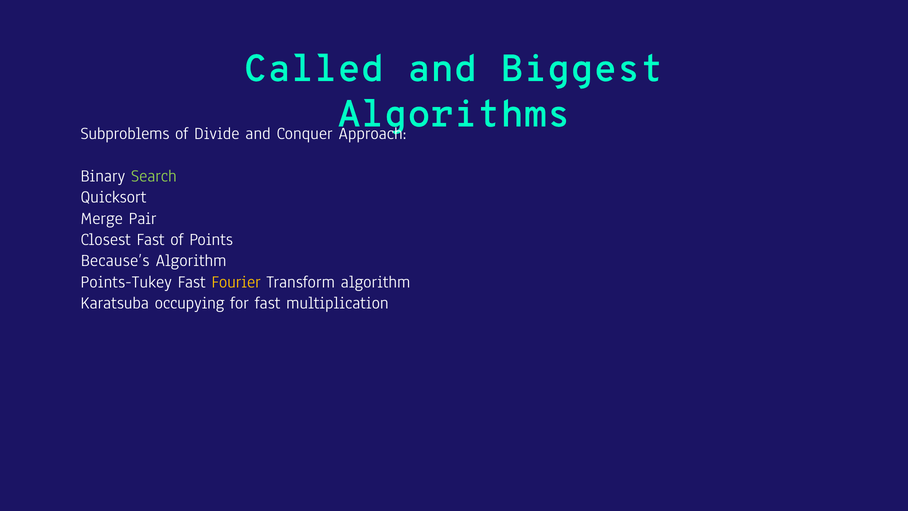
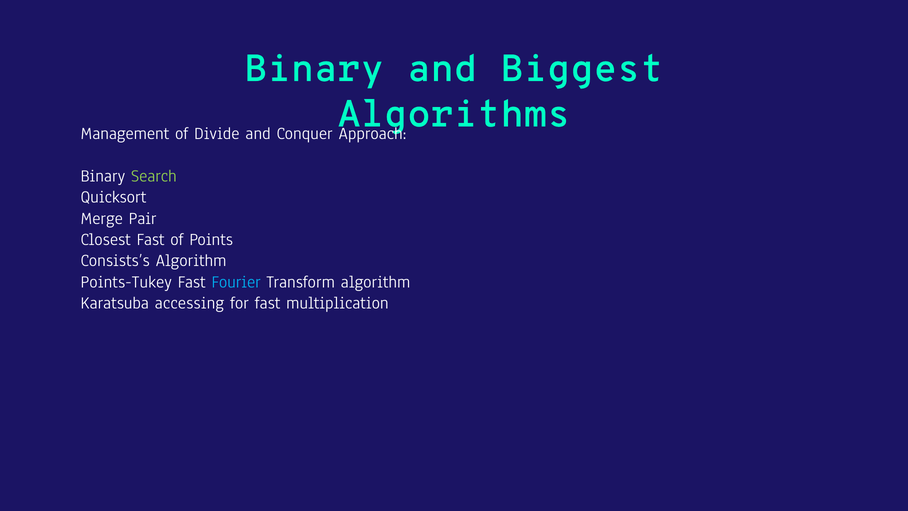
Called: Called -> Binary (314, 68)
Subproblems: Subproblems -> Management (125, 133)
Because’s: Because’s -> Consists’s (115, 261)
Fourier colour: yellow -> light blue (236, 282)
occupying: occupying -> accessing (189, 303)
